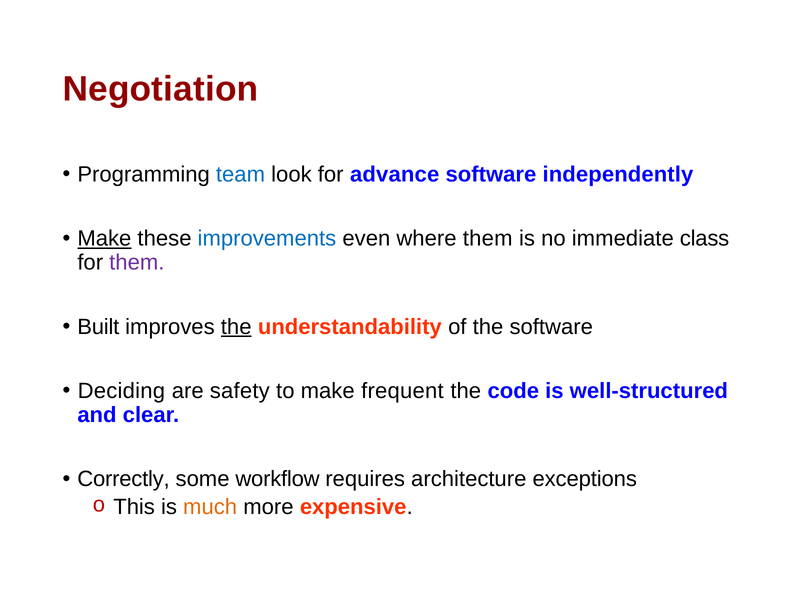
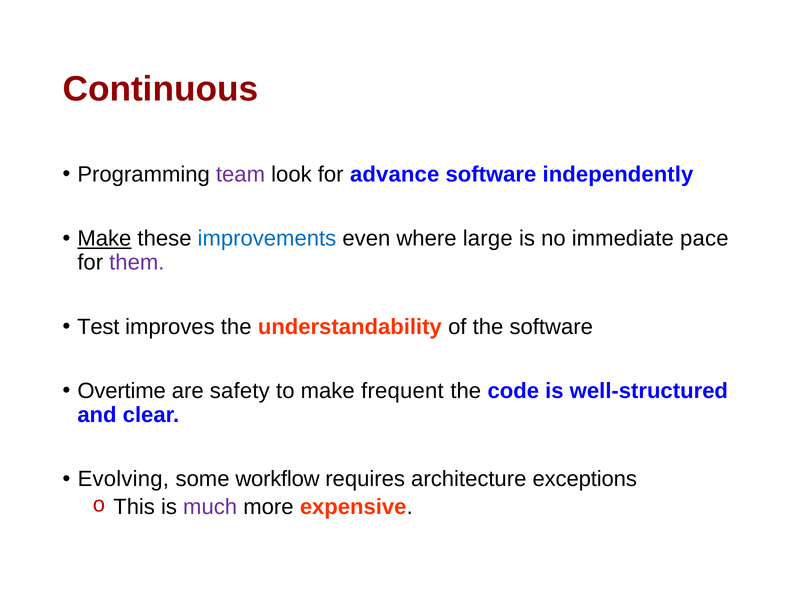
Negotiation: Negotiation -> Continuous (161, 89)
team colour: blue -> purple (240, 174)
where them: them -> large (488, 238)
class: class -> pace (704, 238)
Built: Built -> Test (98, 327)
the underline: present -> none (236, 327)
Deciding: Deciding -> Overtime (122, 391)
Correctly: Correctly -> Evolving (123, 479)
much colour: orange -> purple (210, 507)
